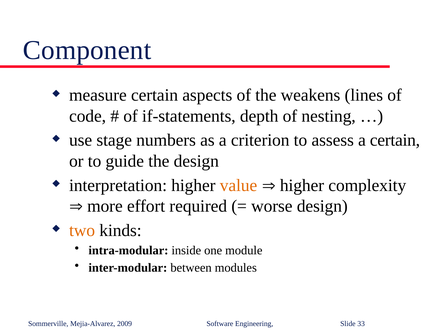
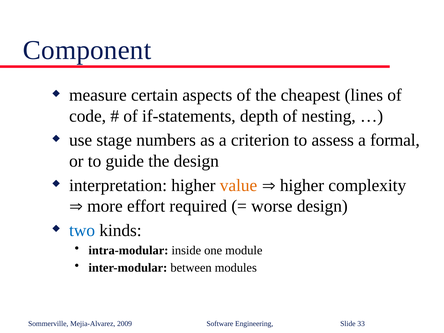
weakens: weakens -> cheapest (311, 95)
a certain: certain -> formal (395, 140)
two colour: orange -> blue (82, 231)
